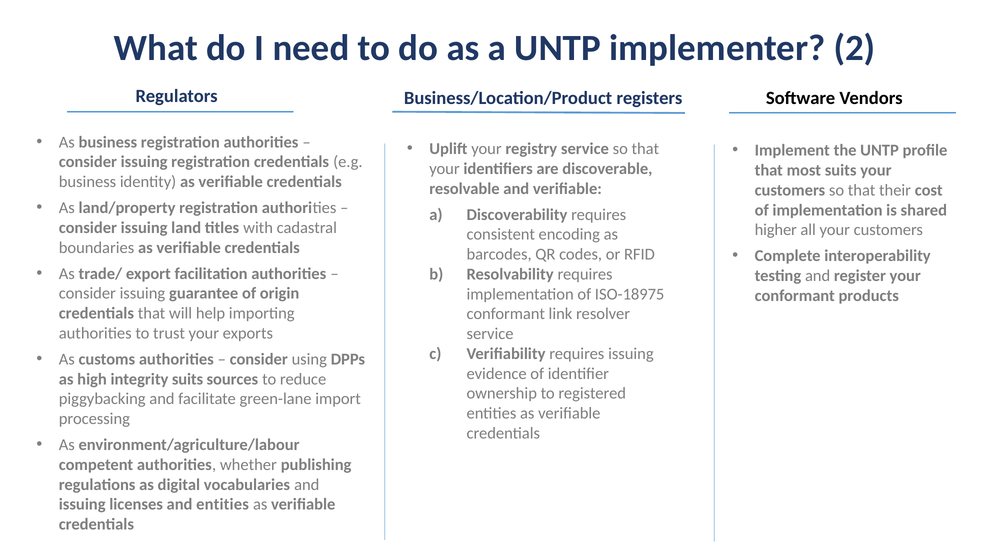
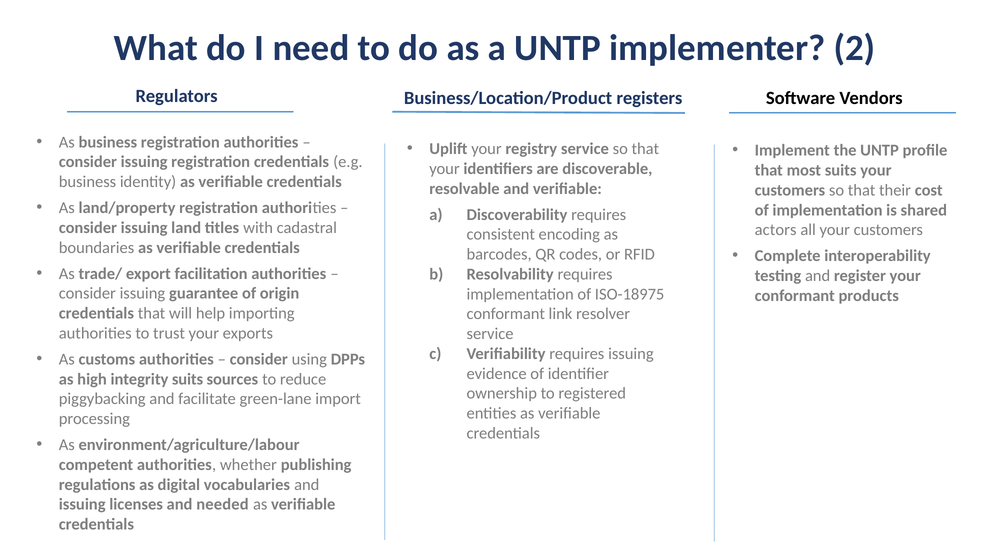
higher: higher -> actors (776, 230)
and entities: entities -> needed (223, 505)
